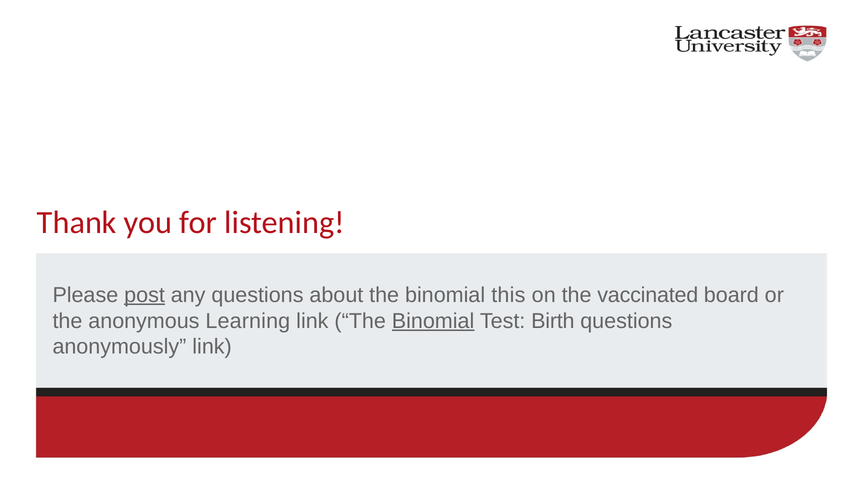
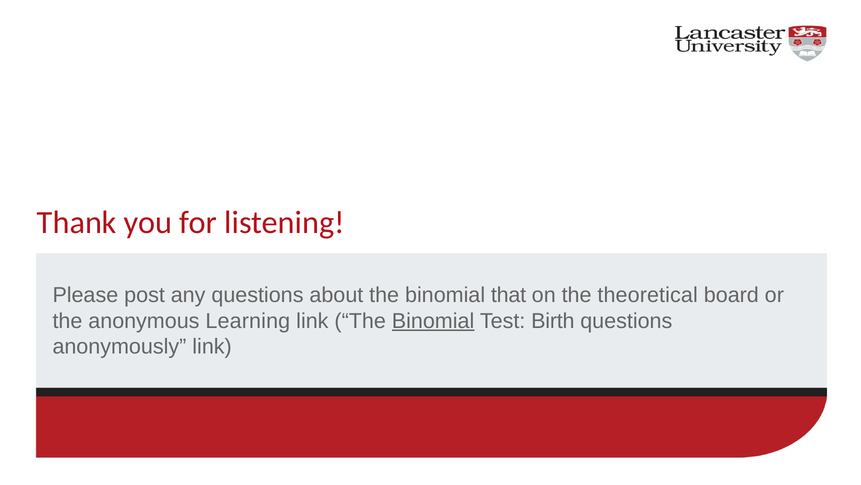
post underline: present -> none (145, 295)
this: this -> that (509, 295)
vaccinated: vaccinated -> theoretical (648, 295)
